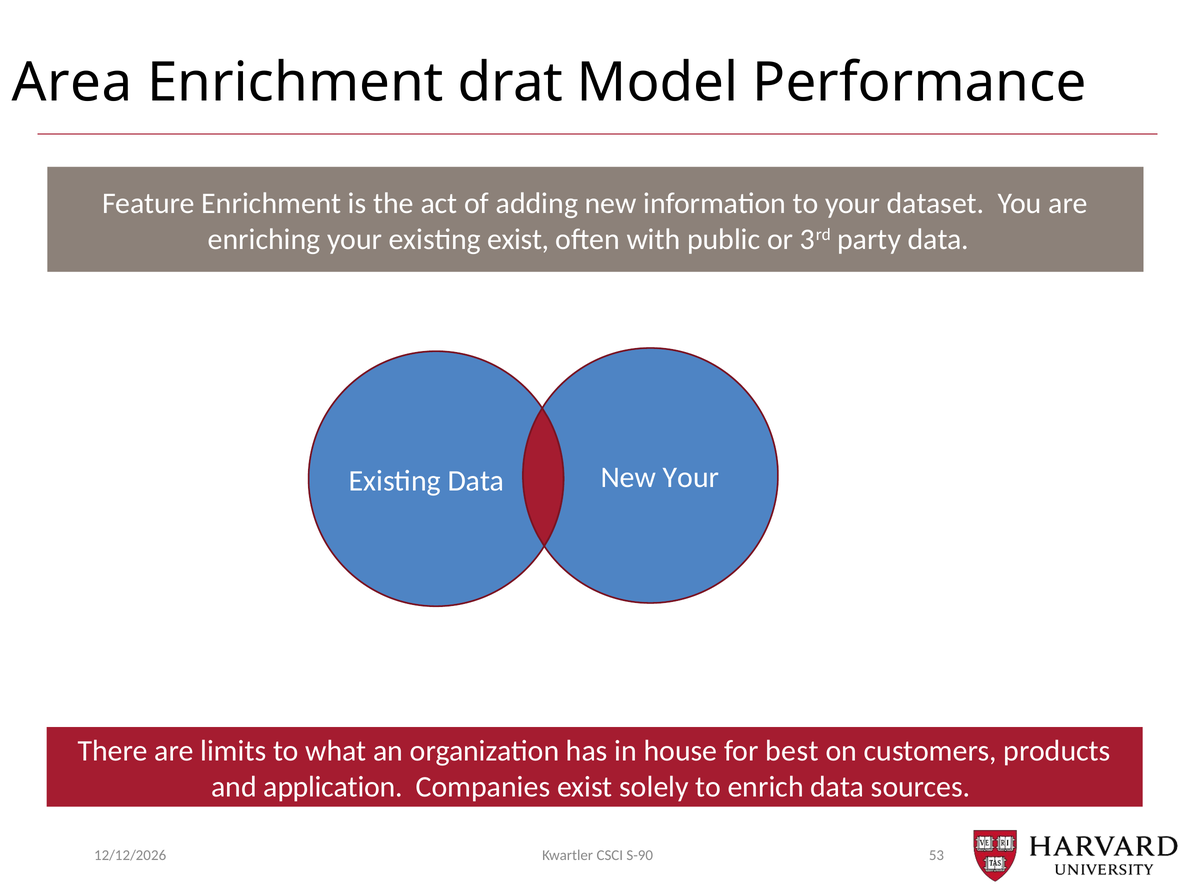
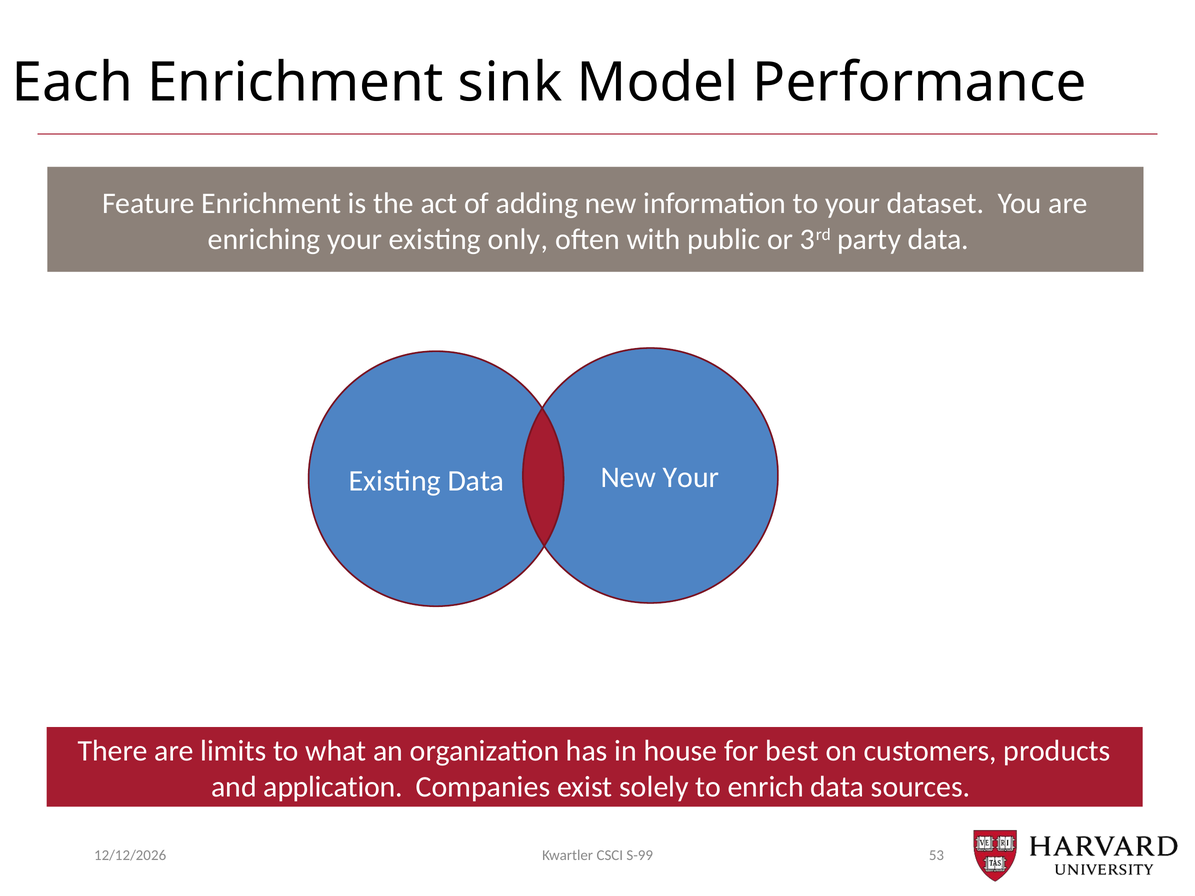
Area: Area -> Each (72, 83)
drat: drat -> sink (510, 83)
existing exist: exist -> only (518, 239)
S-90: S-90 -> S-99 (640, 856)
